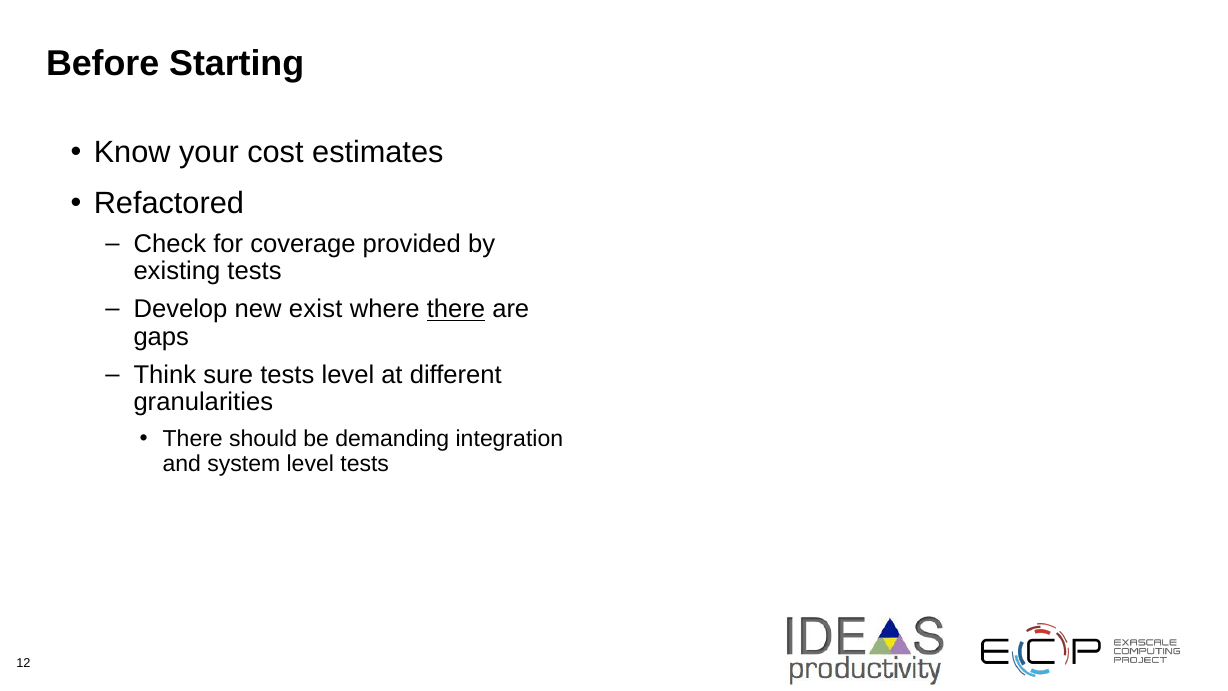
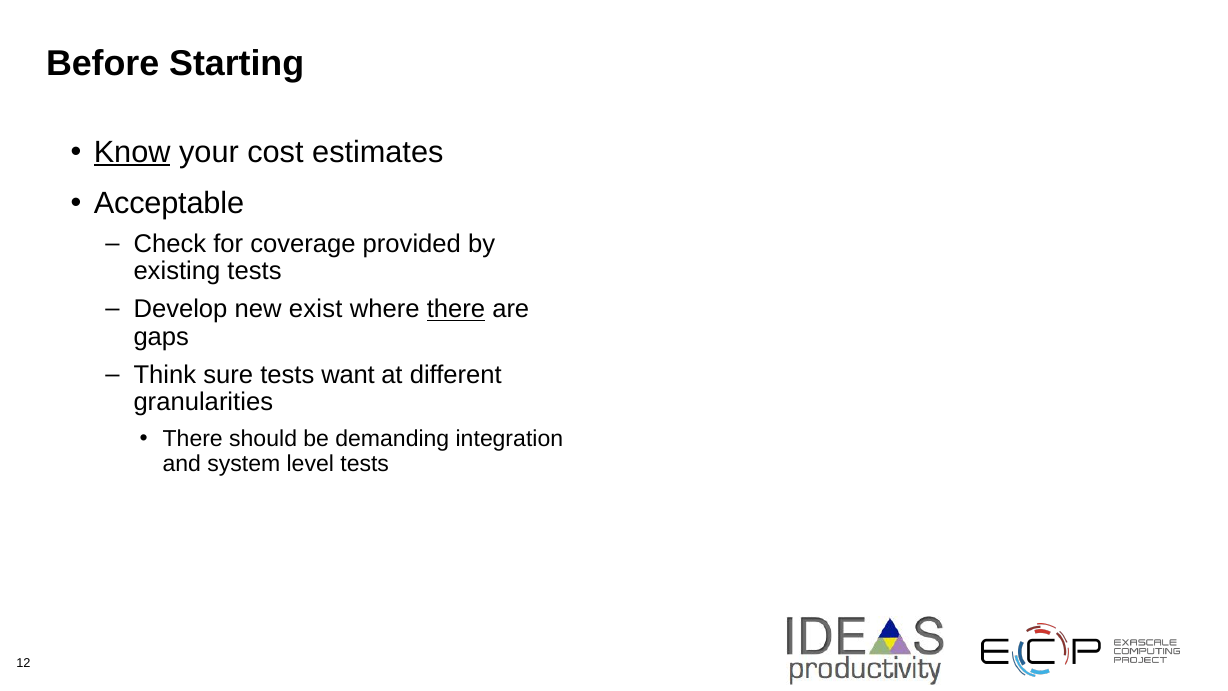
Know underline: none -> present (132, 152)
Refactored: Refactored -> Acceptable (169, 203)
tests level: level -> want (348, 375)
